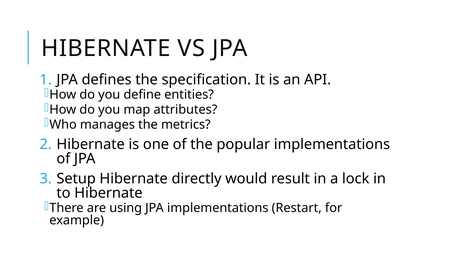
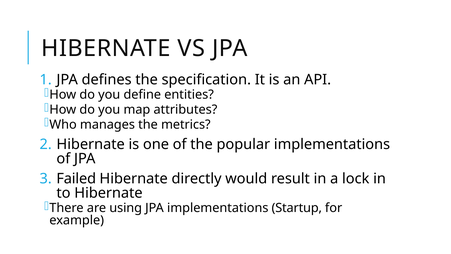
Setup: Setup -> Failed (76, 179)
Restart: Restart -> Startup (297, 208)
